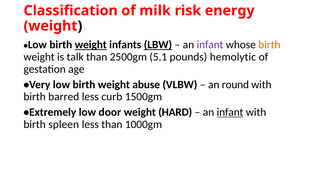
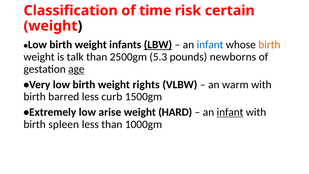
milk: milk -> time (155, 11)
energy: energy -> certain (230, 11)
weight underline: present -> none (91, 45)
infant colour: purple -> blue (210, 45)
5.1: 5.1 -> 5.3 (158, 57)
hemolytic: hemolytic -> newborns (233, 57)
age underline: none -> present (76, 69)
abuse: abuse -> rights (146, 84)
round: round -> warm (235, 84)
door: door -> arise (110, 112)
